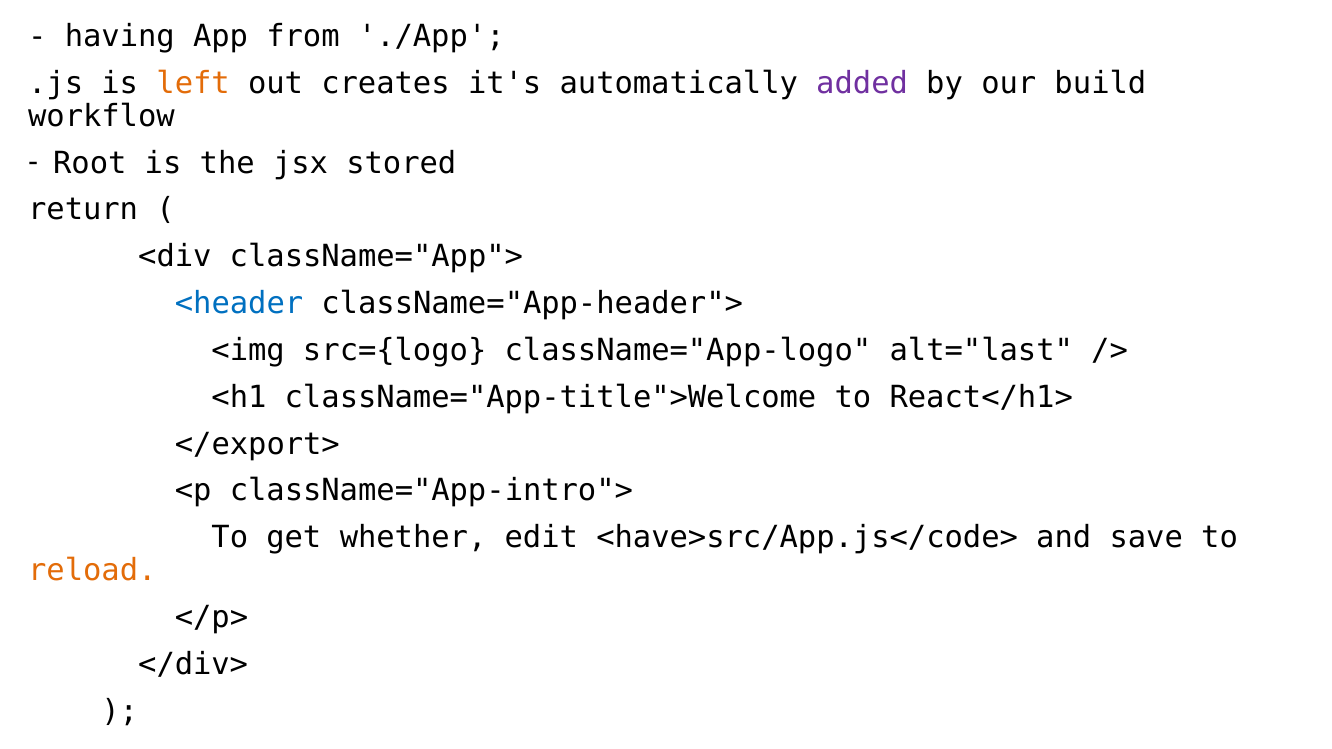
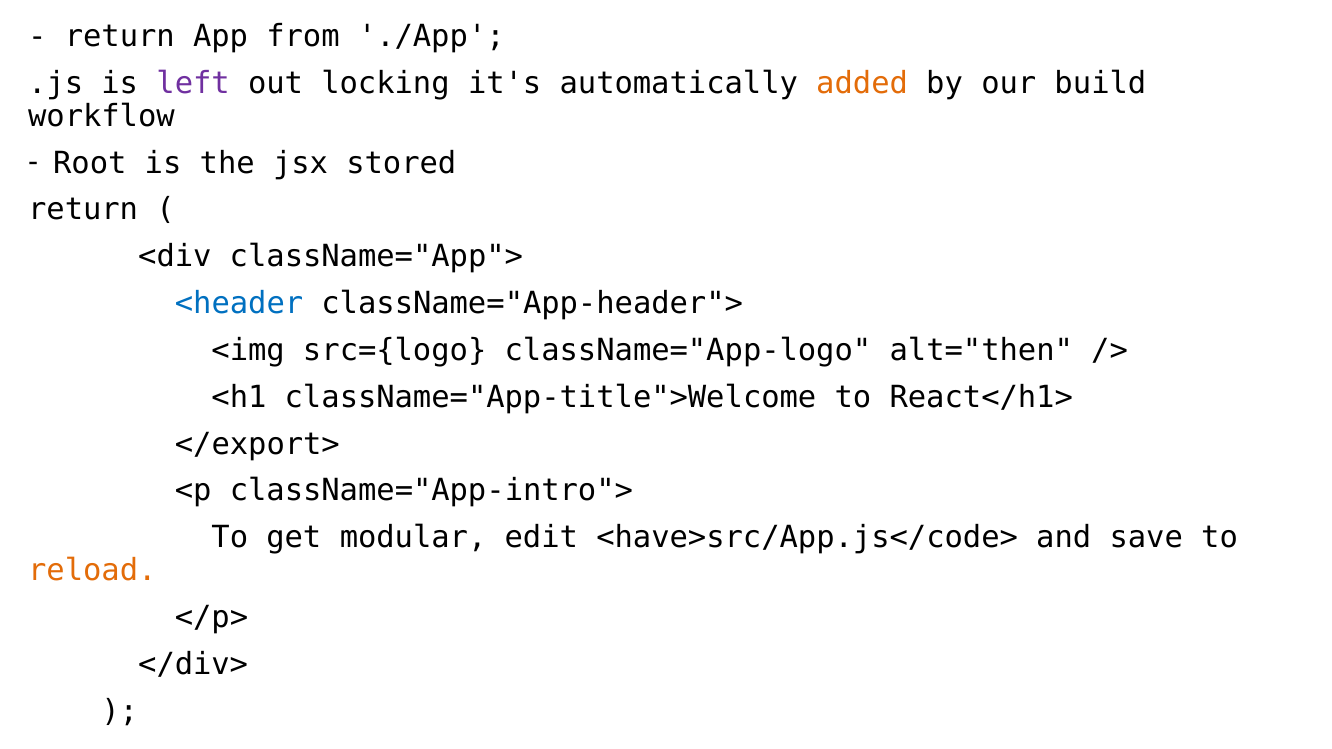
having: having -> return (120, 36)
left colour: orange -> purple (193, 83)
creates: creates -> locking (385, 83)
added colour: purple -> orange (862, 83)
alt="last: alt="last -> alt="then (981, 350)
whether: whether -> modular (413, 538)
